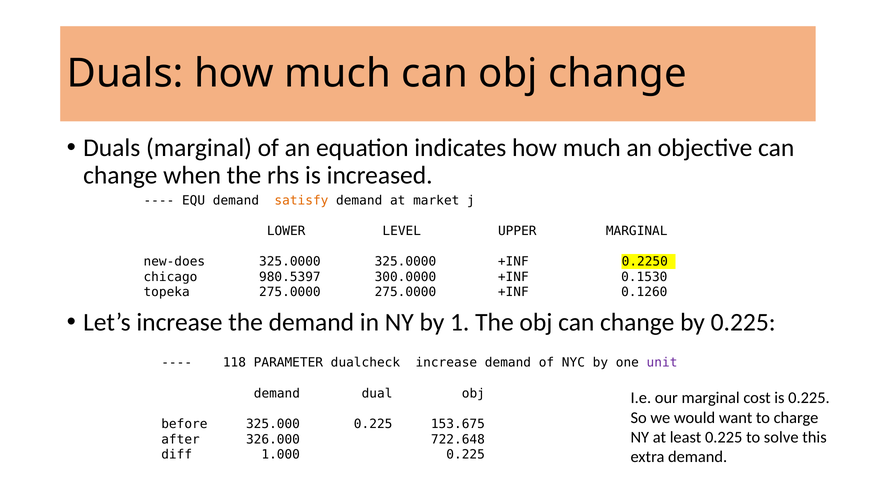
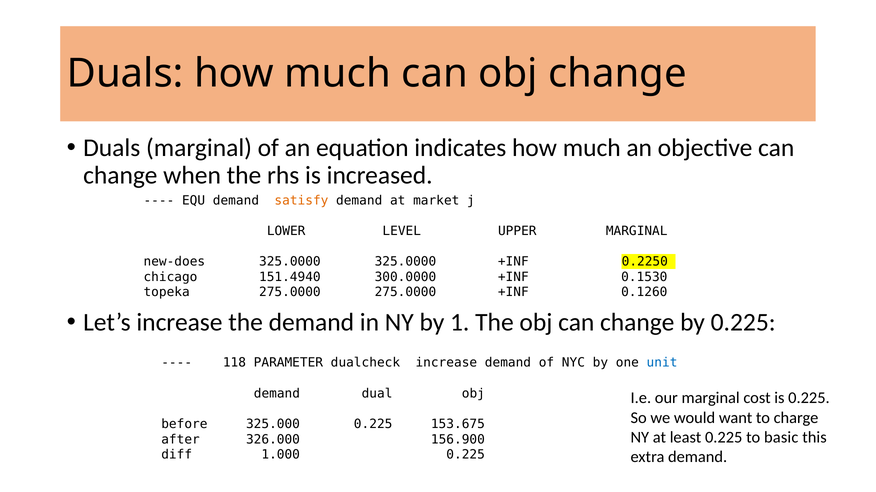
980.5397: 980.5397 -> 151.4940 (290, 277)
unit colour: purple -> blue (662, 363)
solve: solve -> basic (781, 438)
722.648: 722.648 -> 156.900 (458, 440)
